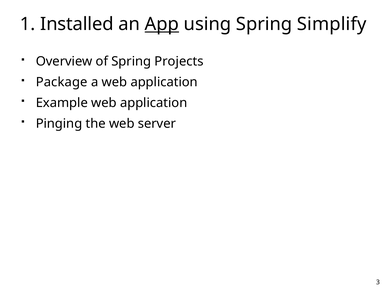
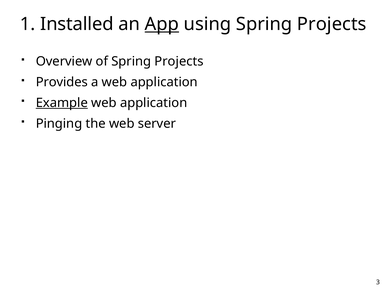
using Spring Simplify: Simplify -> Projects (332, 24)
Package: Package -> Provides (62, 82)
Example underline: none -> present (62, 103)
